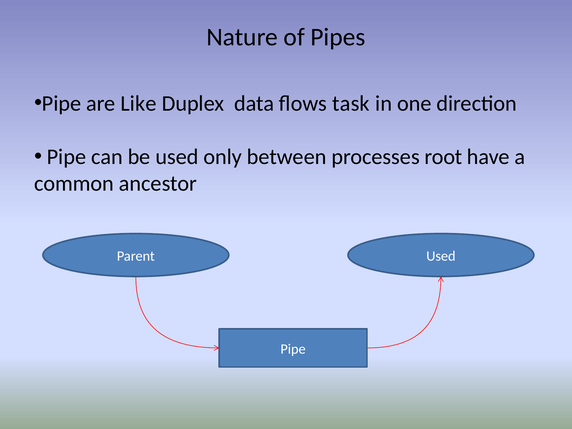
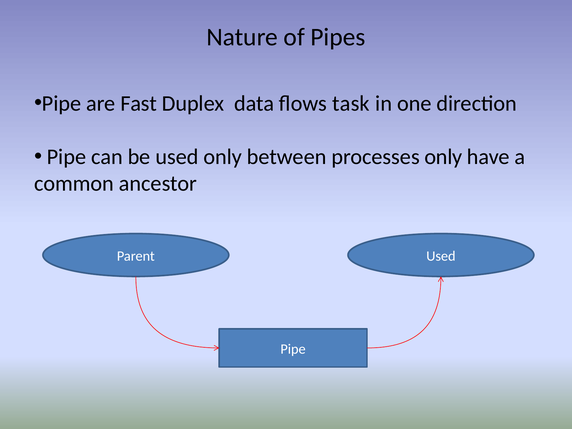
Like: Like -> Fast (139, 103)
processes root: root -> only (443, 157)
